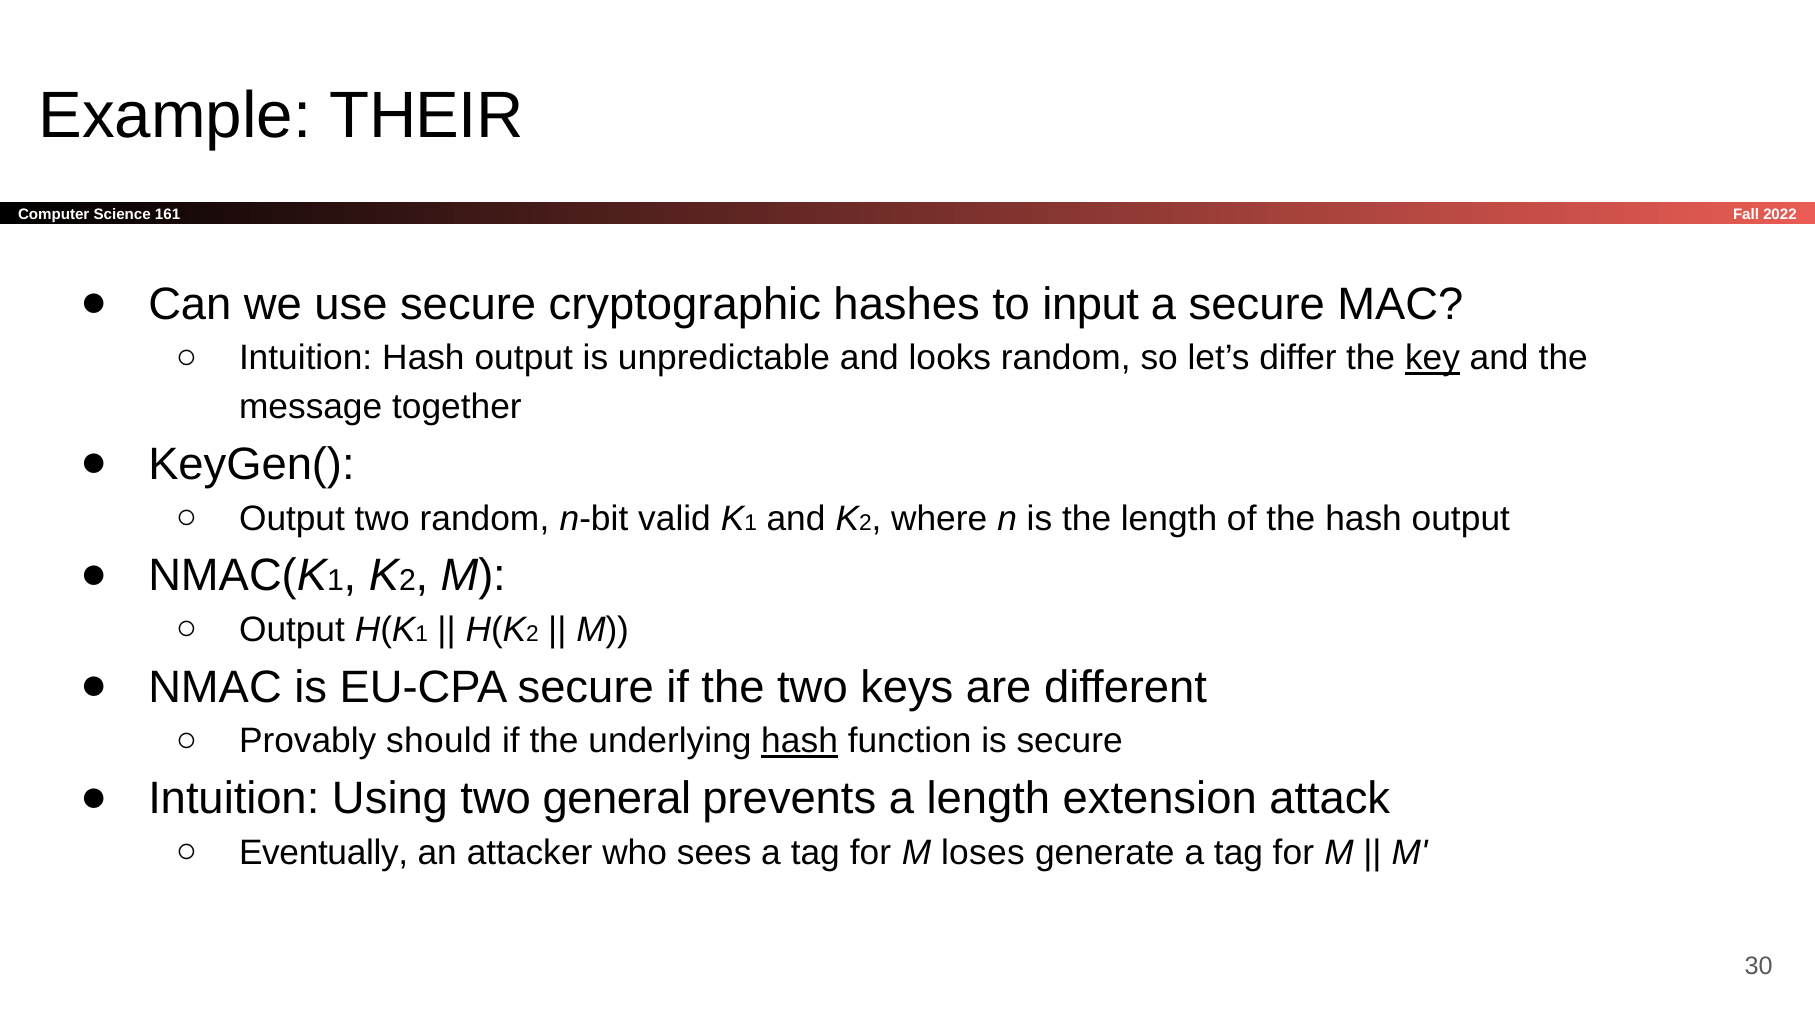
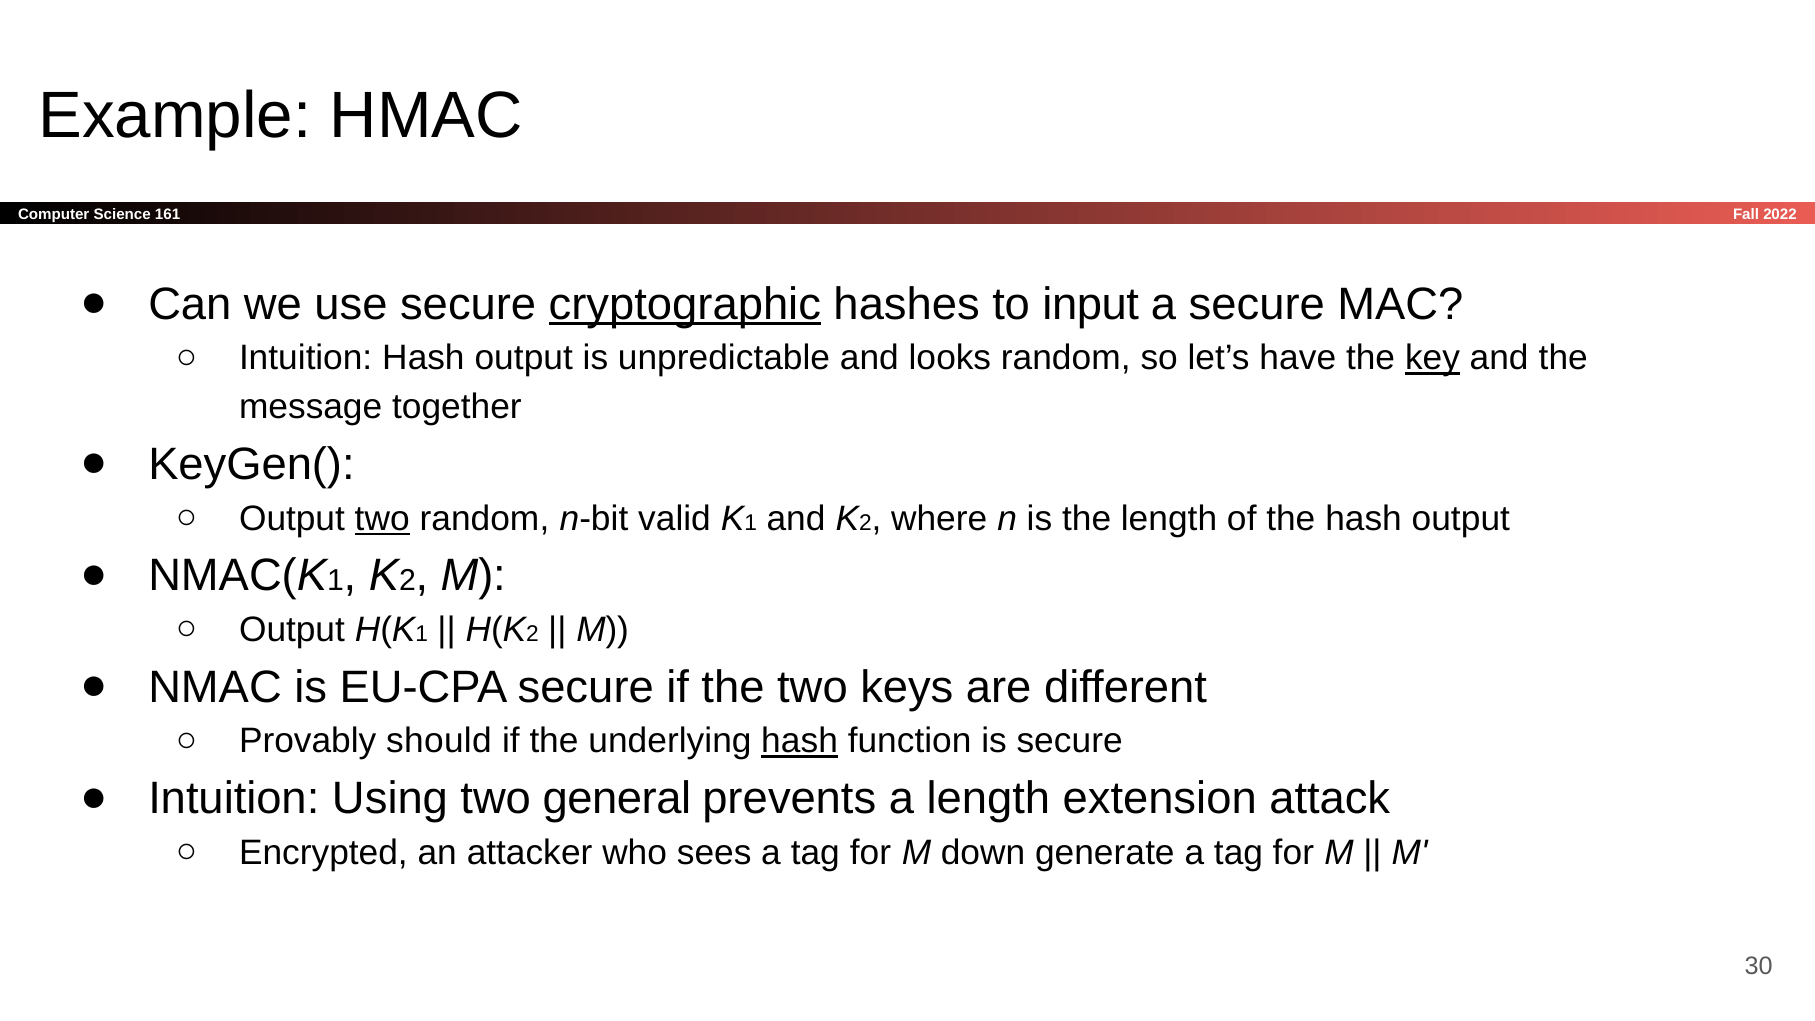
THEIR: THEIR -> HMAC (426, 116)
cryptographic underline: none -> present (685, 304)
differ: differ -> have (1298, 358)
two underline: none -> present (382, 518)
Eventually: Eventually -> Encrypted (323, 853)
loses: loses -> down (983, 853)
